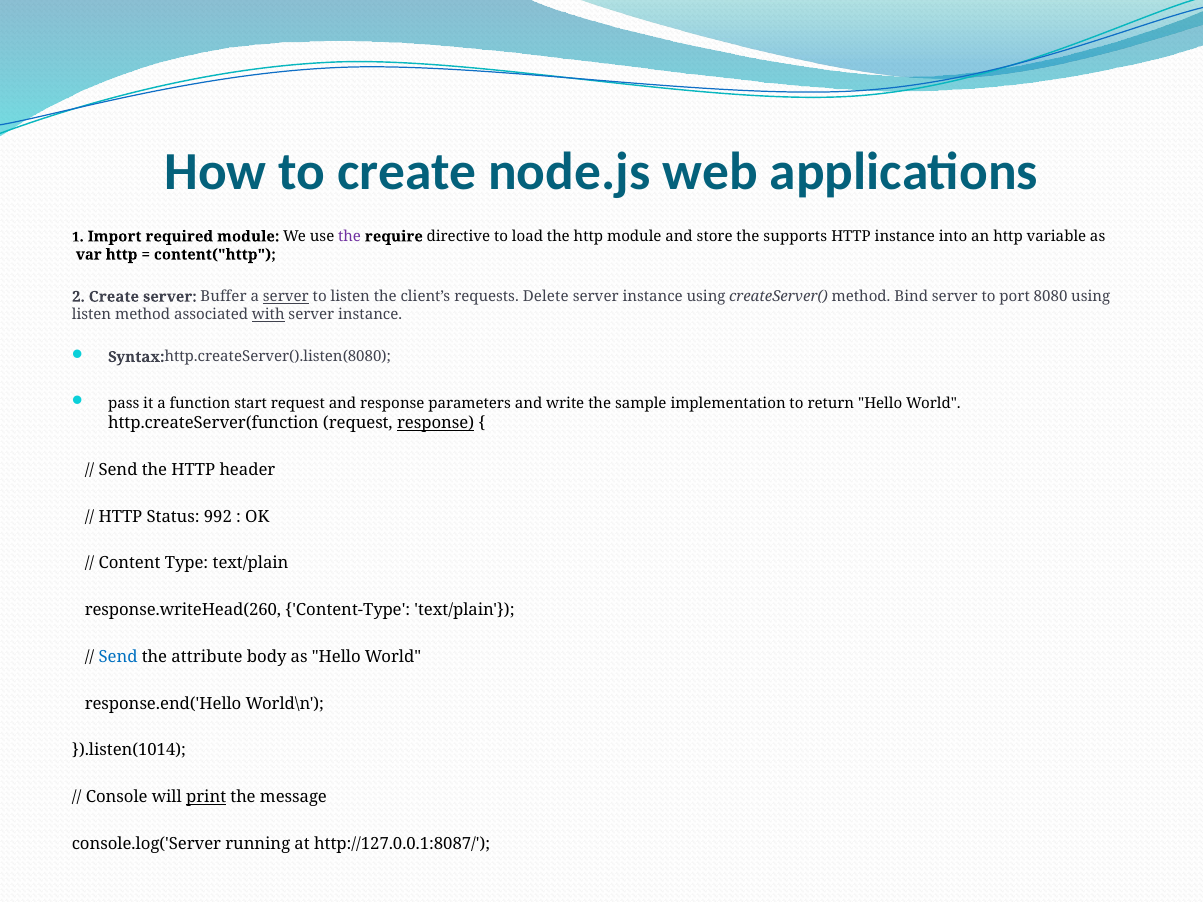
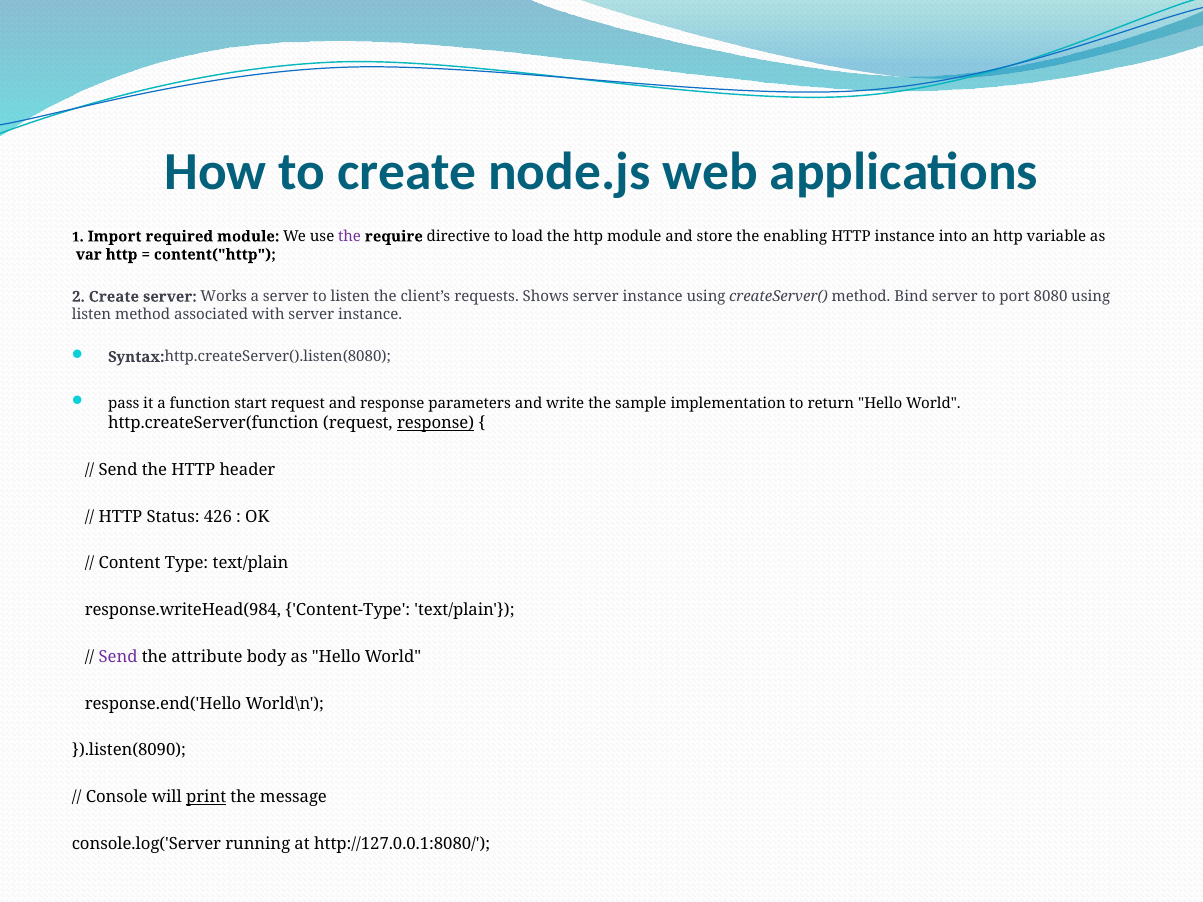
supports: supports -> enabling (795, 237)
Buffer: Buffer -> Works (224, 297)
server underline: present -> none (286, 297)
Delete: Delete -> Shows (546, 297)
with underline: present -> none (268, 315)
992: 992 -> 426 (218, 517)
response.writeHead(260: response.writeHead(260 -> response.writeHead(984 (183, 610)
Send colour: blue -> purple (118, 657)
}).listen(1014: }).listen(1014 -> }).listen(8090 (129, 751)
http://127.0.0.1:8087/: http://127.0.0.1:8087/ -> http://127.0.0.1:8080/ (402, 844)
